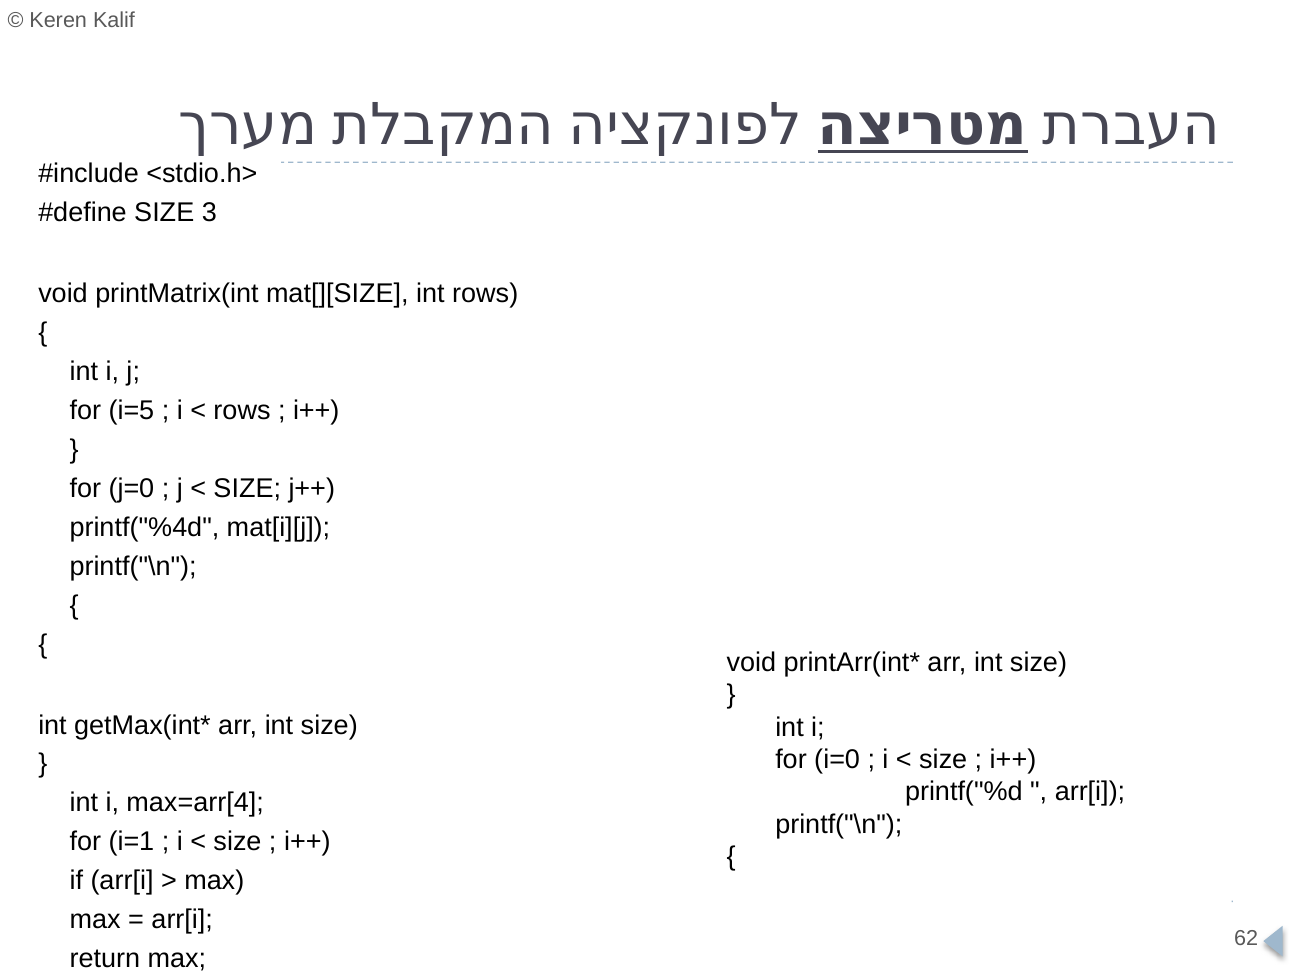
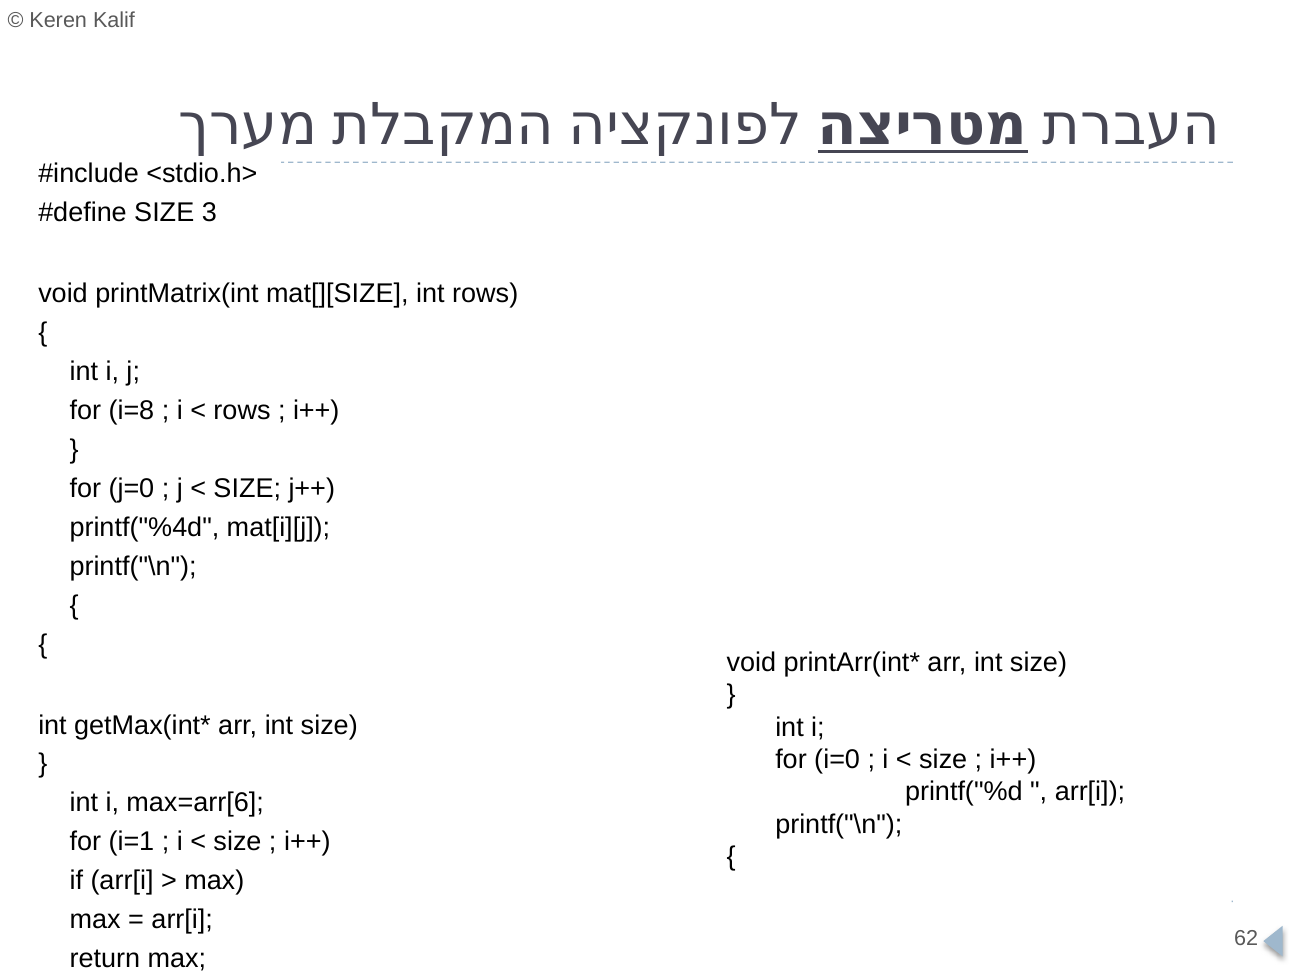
i=5: i=5 -> i=8 (131, 411)
max=arr[4: max=arr[4 -> max=arr[6 (195, 803)
